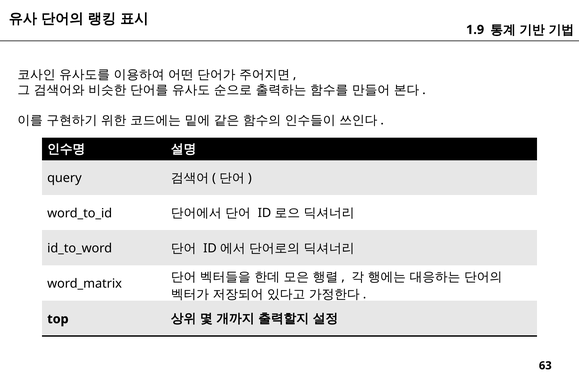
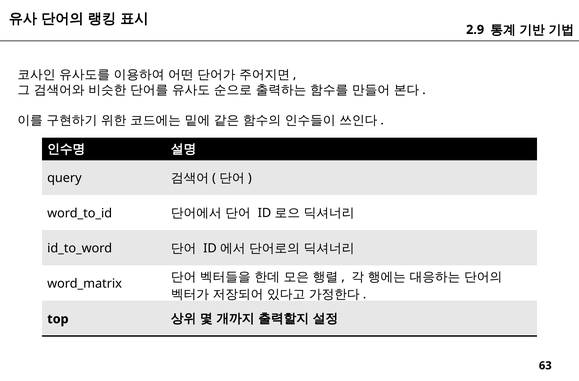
1.9: 1.9 -> 2.9 (475, 30)
